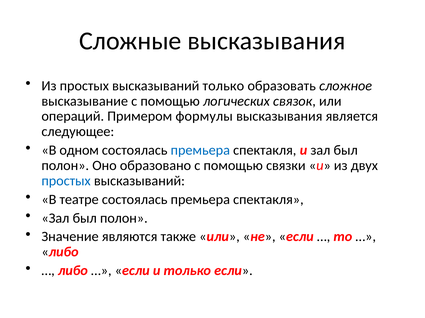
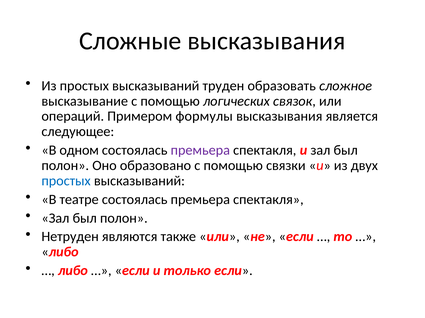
высказываний только: только -> труден (223, 86)
премьера colour: blue -> purple (200, 151)
Значение: Значение -> Нетруден (70, 237)
